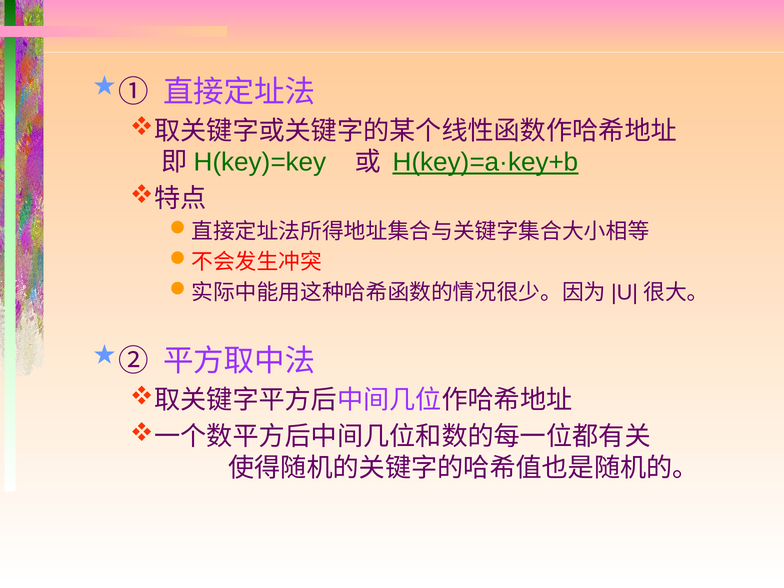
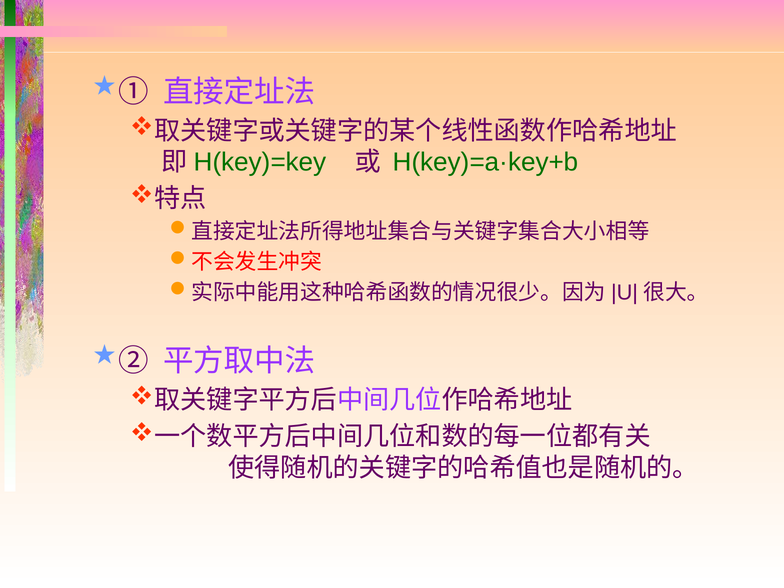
H(key)=a·key+b underline: present -> none (486, 162)
